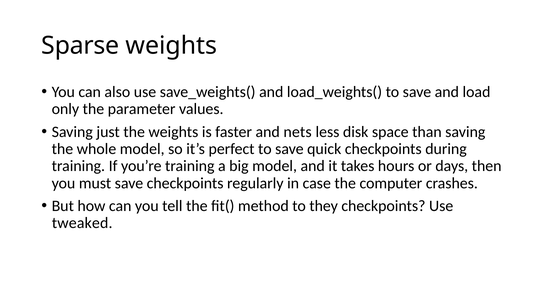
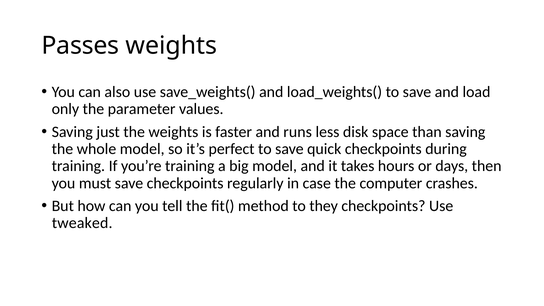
Sparse: Sparse -> Passes (80, 46)
nets: nets -> runs (298, 132)
